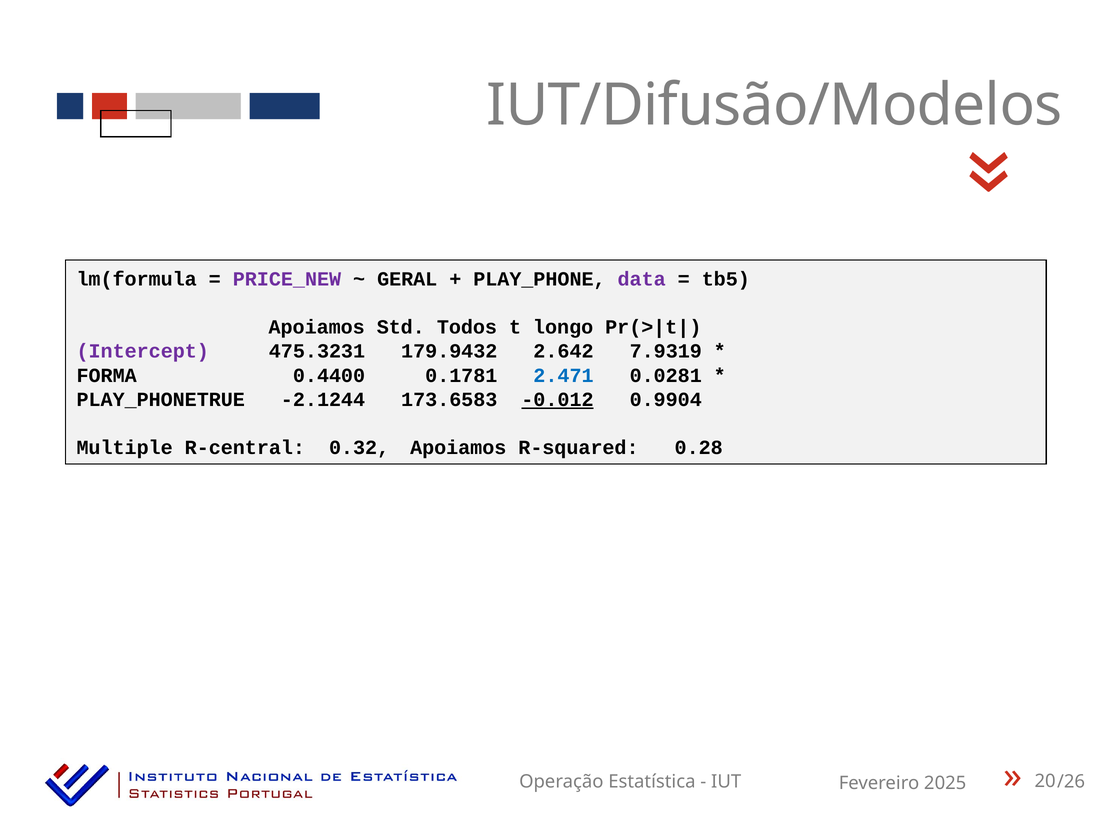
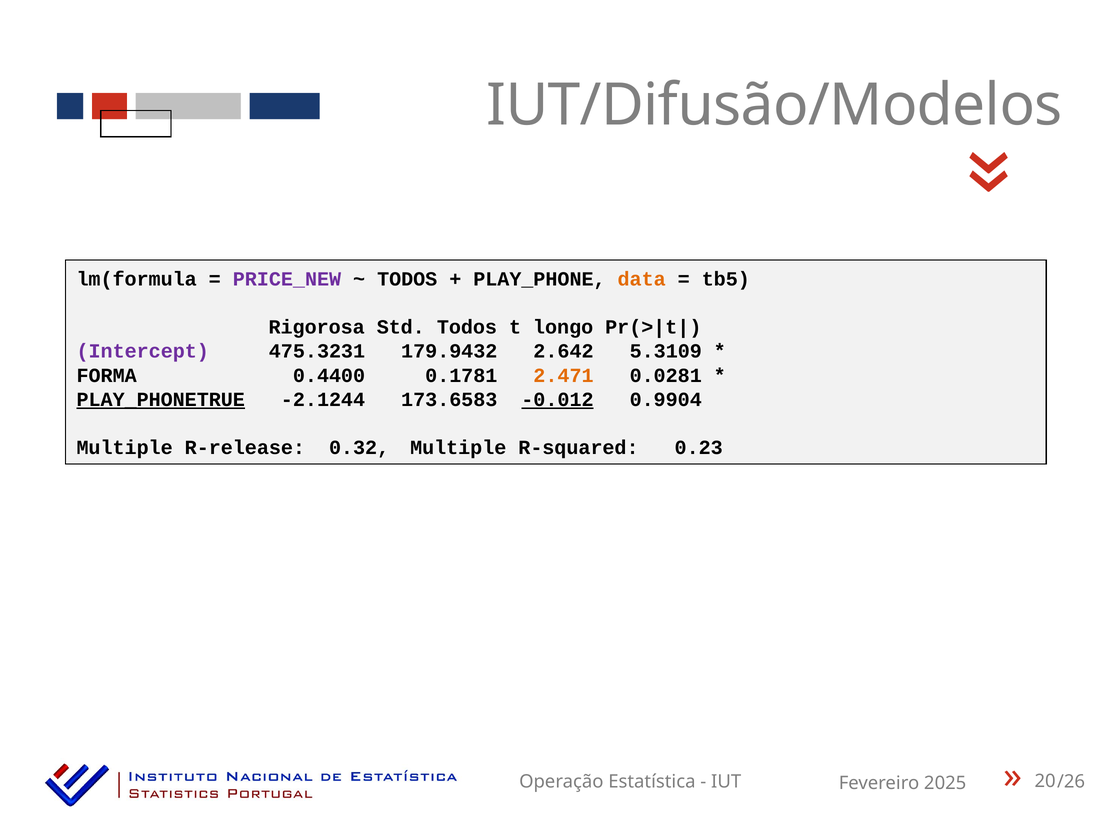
GERAL: GERAL -> TODOS (407, 279)
data colour: purple -> orange (642, 279)
Apoiamos: Apoiamos -> Rigorosa (317, 327)
7.9319: 7.9319 -> 5.3109 (666, 351)
2.471 colour: blue -> orange (564, 375)
PLAY_PHONETRUE underline: none -> present (161, 400)
R-central: R-central -> R-release (245, 448)
0.32 Apoiamos: Apoiamos -> Multiple (458, 448)
0.28: 0.28 -> 0.23 (699, 448)
